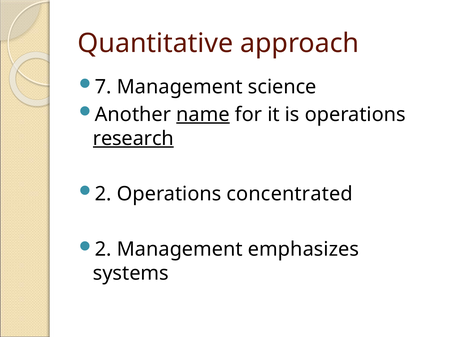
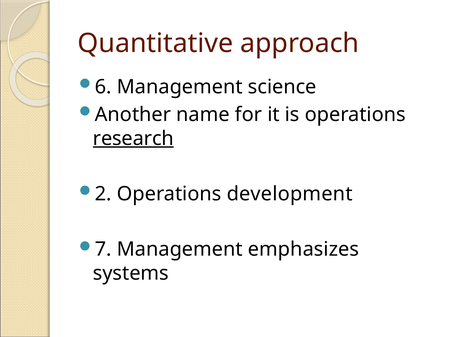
7: 7 -> 6 (103, 87)
name underline: present -> none (203, 114)
concentrated: concentrated -> development (290, 194)
2: 2 -> 7 (103, 249)
